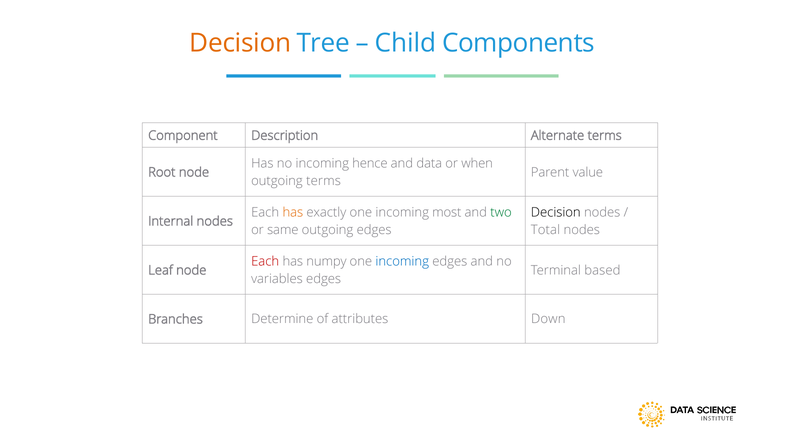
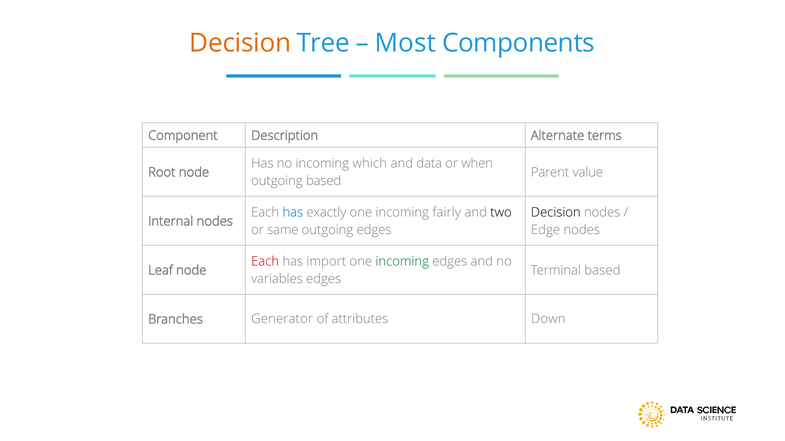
Child: Child -> Most (405, 43)
hence: hence -> which (370, 164)
outgoing terms: terms -> based (324, 181)
has colour: orange -> blue (293, 213)
most: most -> fairly (447, 213)
two colour: green -> black (501, 213)
Total: Total -> Edge (545, 230)
numpy: numpy -> import (326, 262)
incoming colour: blue -> green (402, 262)
Determine: Determine -> Generator (282, 320)
